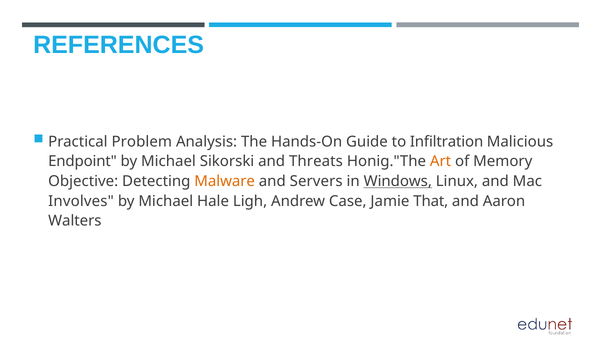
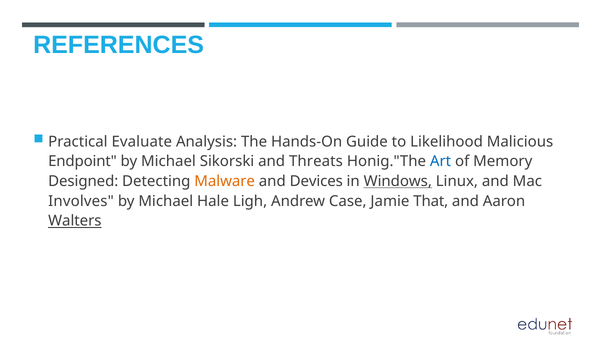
Problem: Problem -> Evaluate (142, 142)
Infiltration: Infiltration -> Likelihood (447, 142)
Art colour: orange -> blue (441, 161)
Objective: Objective -> Designed (83, 181)
Servers: Servers -> Devices (316, 181)
Walters underline: none -> present (75, 221)
